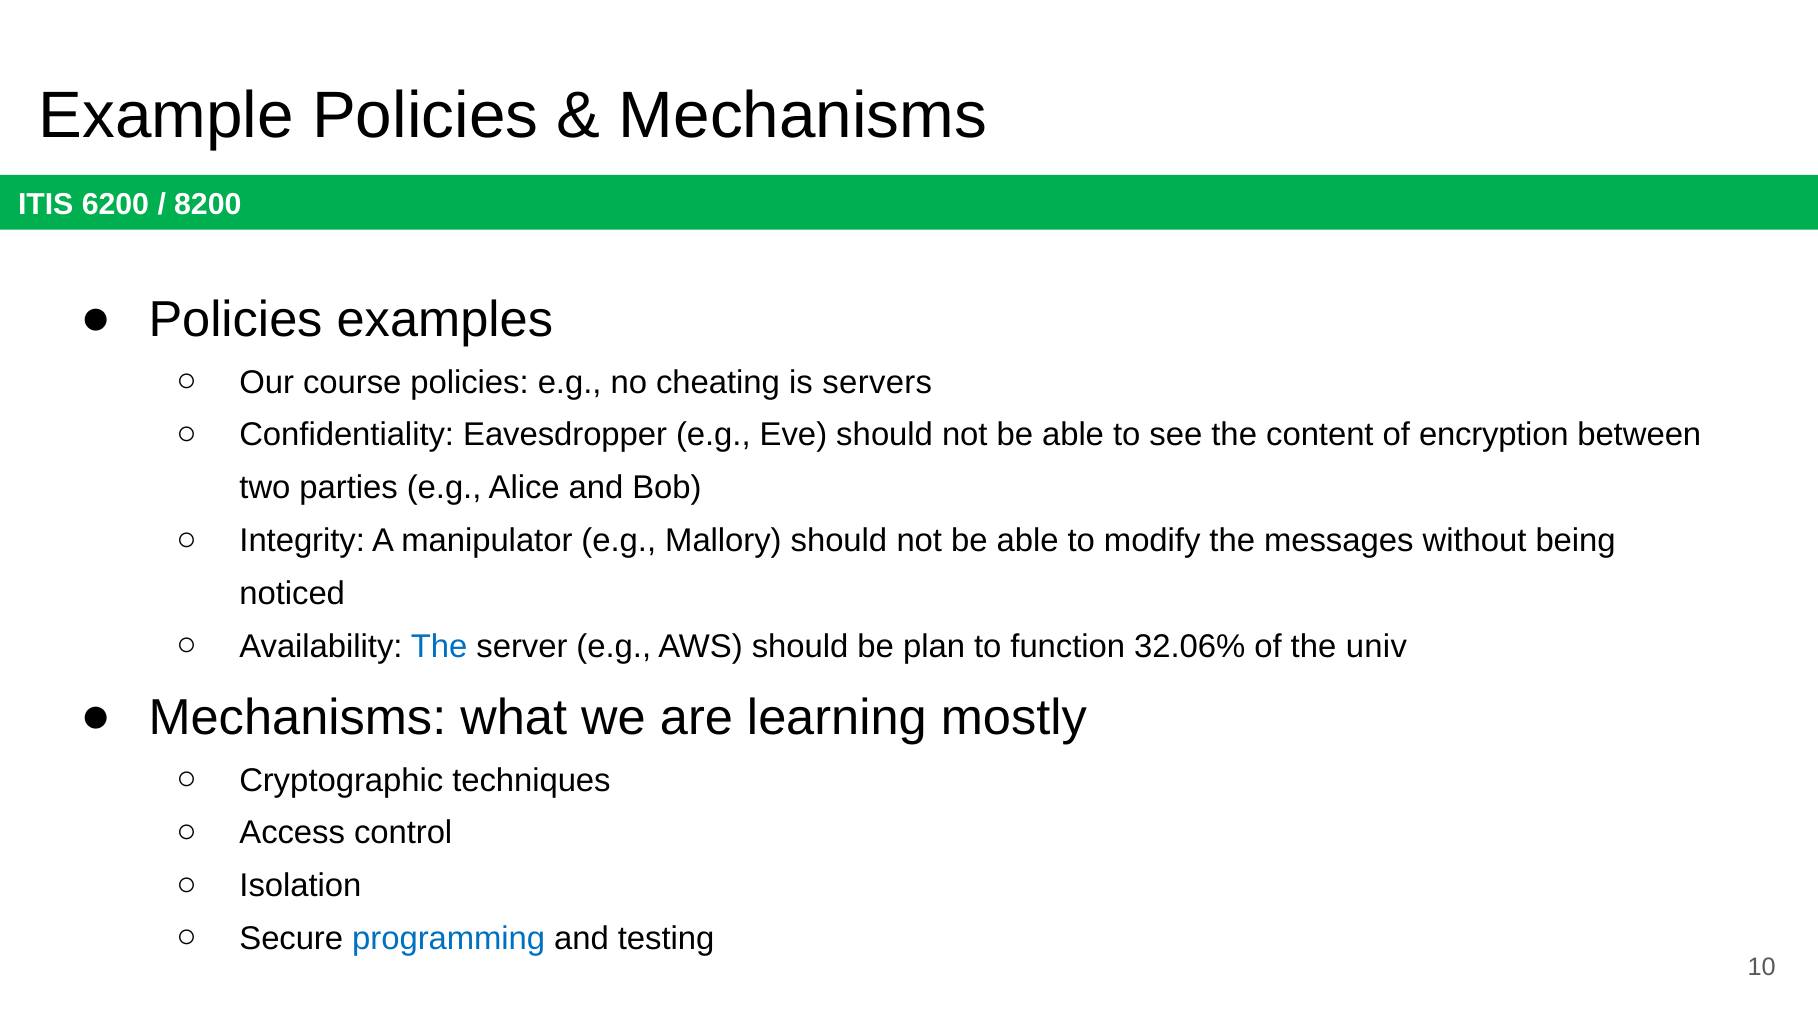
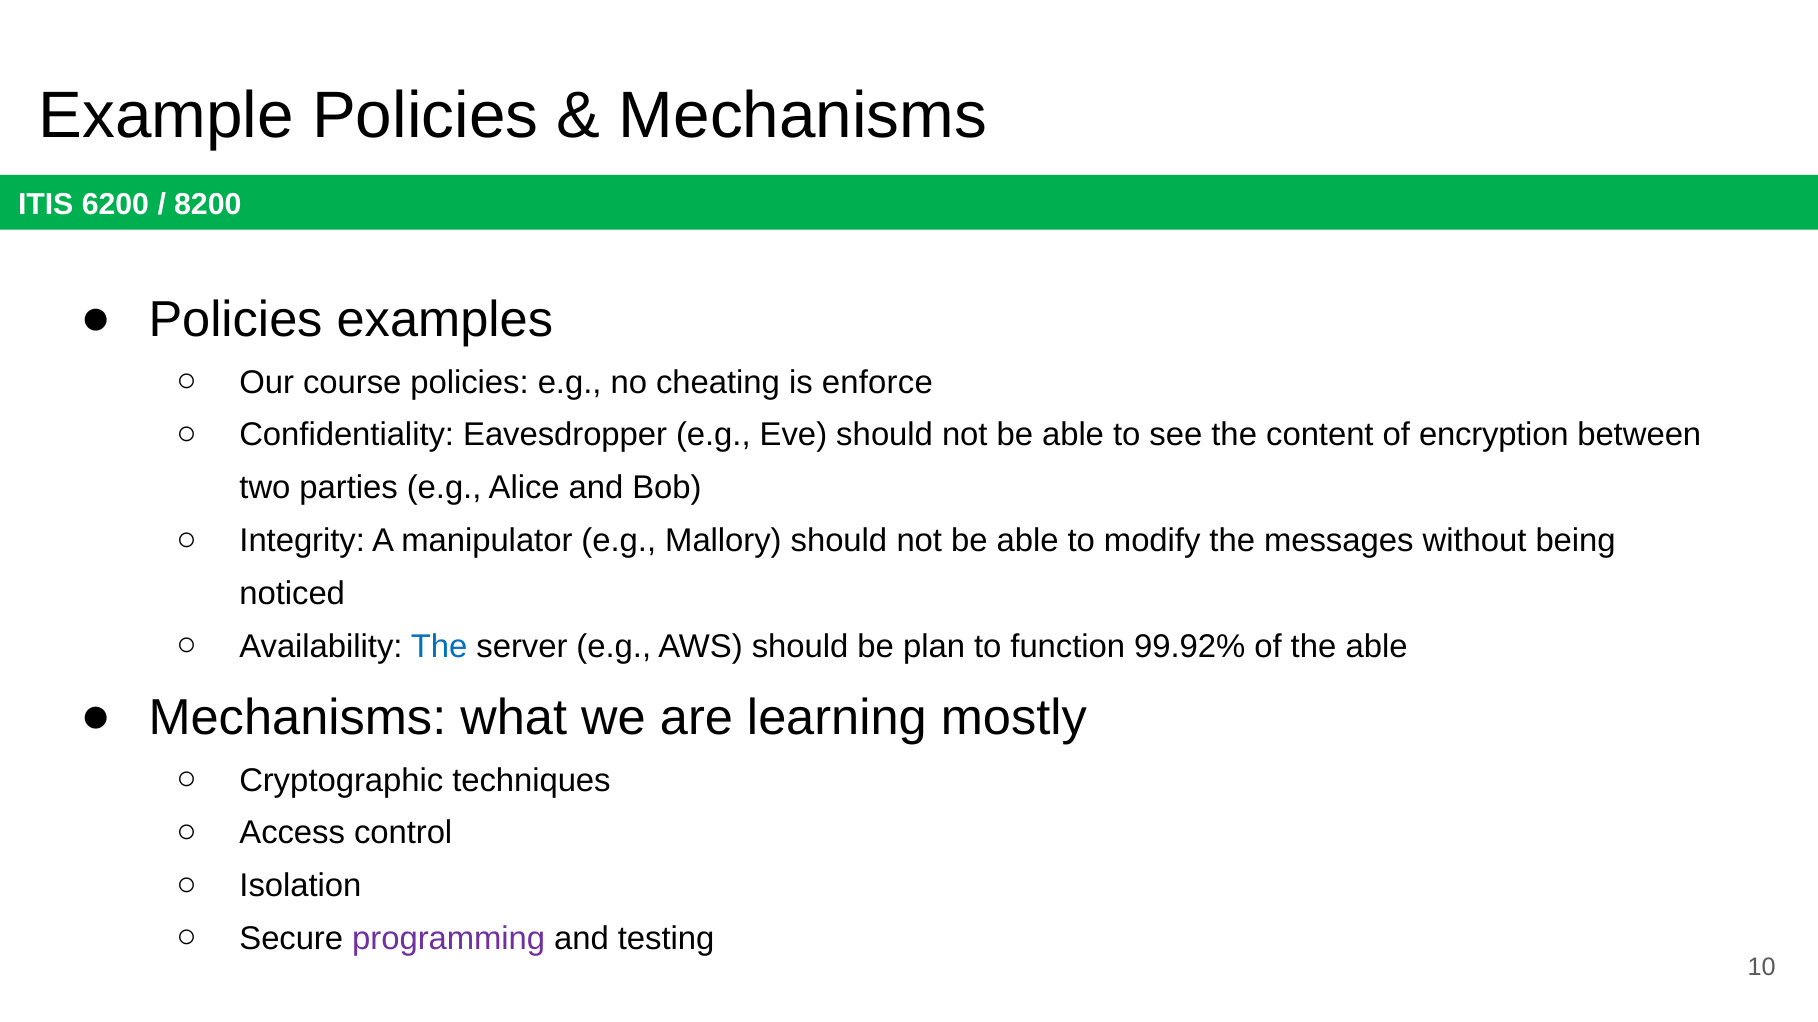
servers: servers -> enforce (877, 383)
32.06%: 32.06% -> 99.92% (1190, 647)
the univ: univ -> able (1377, 647)
programming colour: blue -> purple (449, 939)
